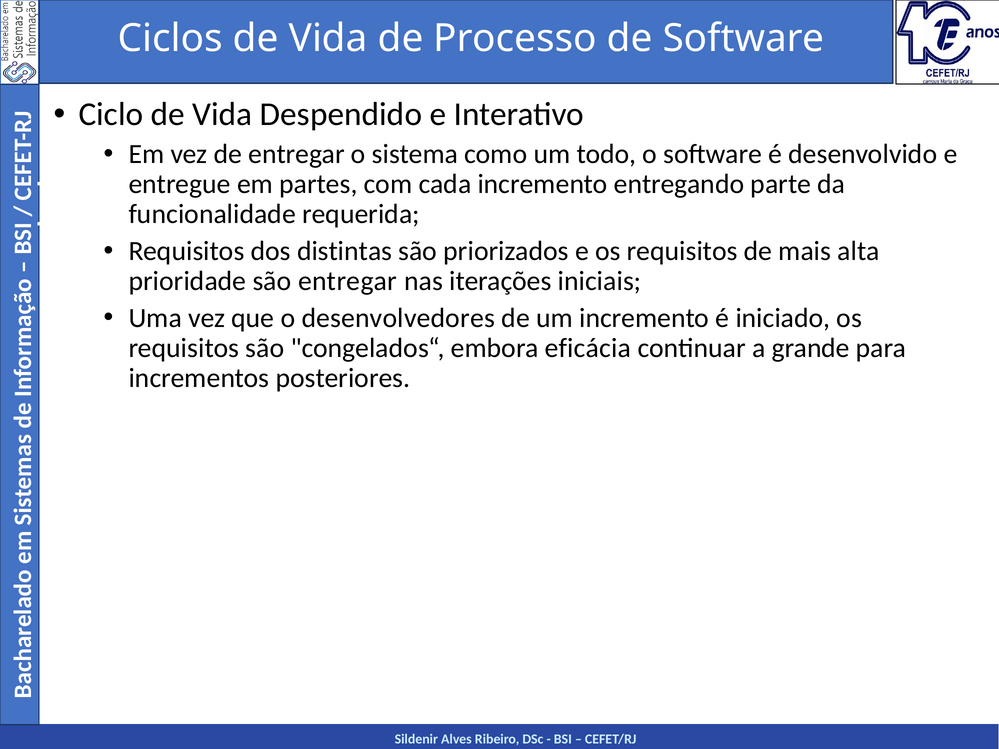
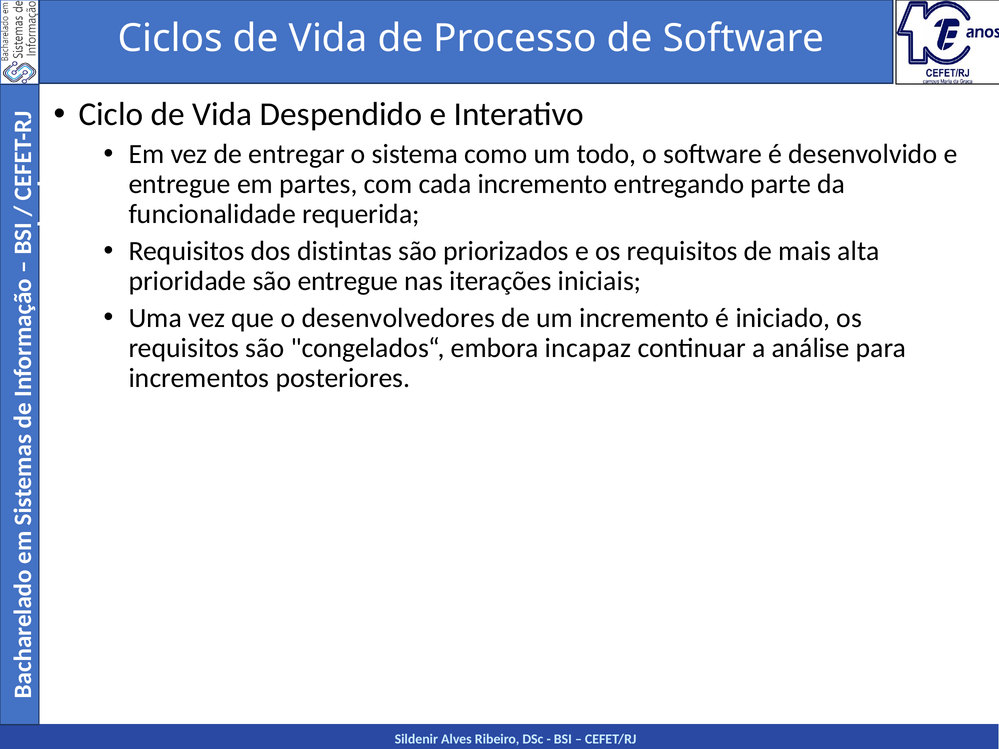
são entregar: entregar -> entregue (348, 281)
eficácia: eficácia -> incapaz (588, 348)
grande: grande -> análise (811, 348)
